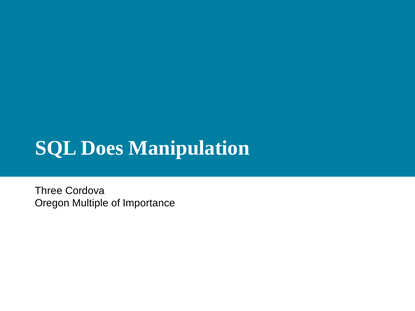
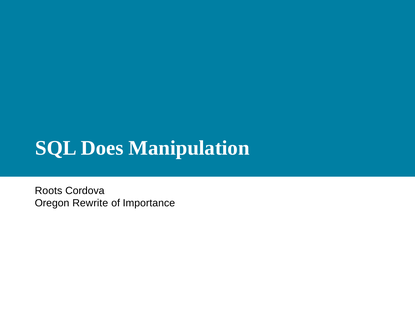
Three: Three -> Roots (49, 191)
Multiple: Multiple -> Rewrite (90, 203)
